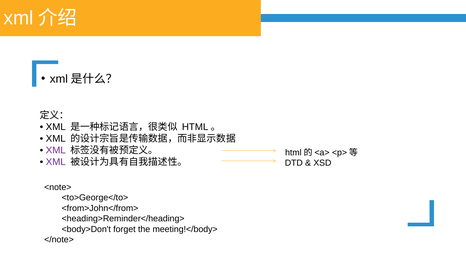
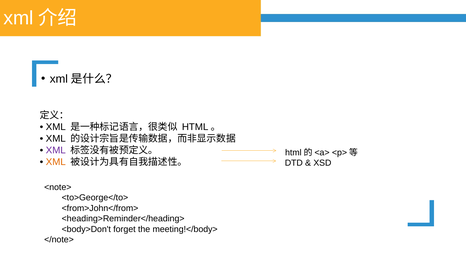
XML colour: purple -> orange (56, 162)
